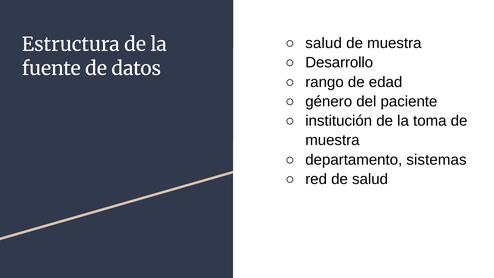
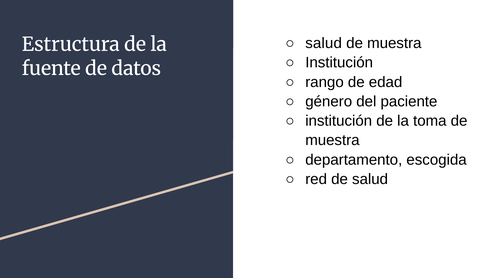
Desarrollo: Desarrollo -> Institución (339, 63)
sistemas: sistemas -> escogida (437, 160)
